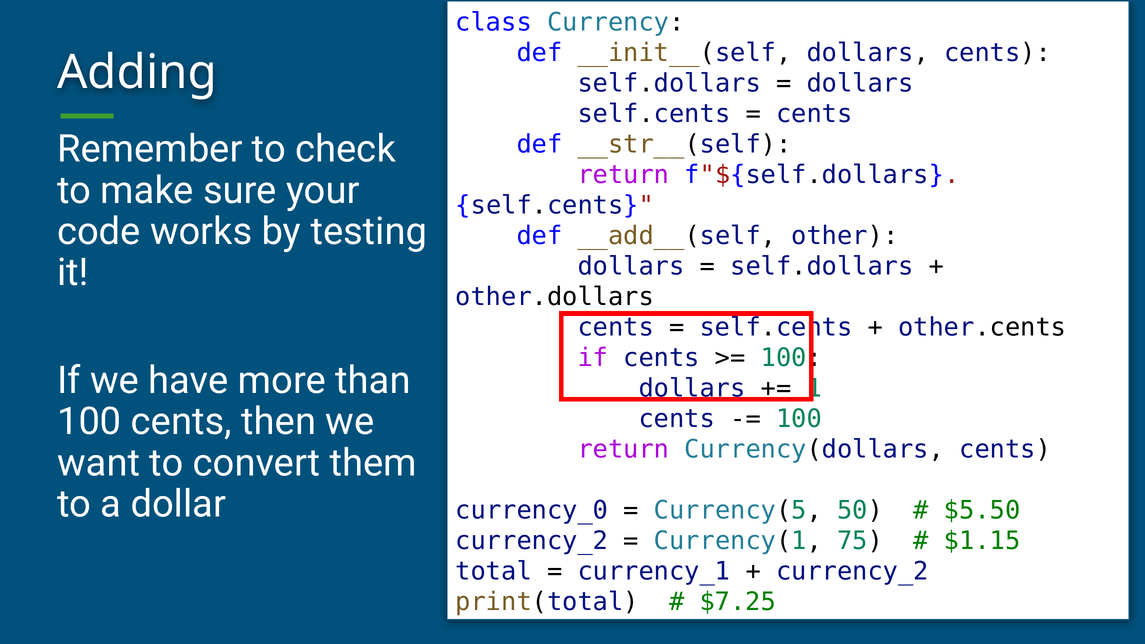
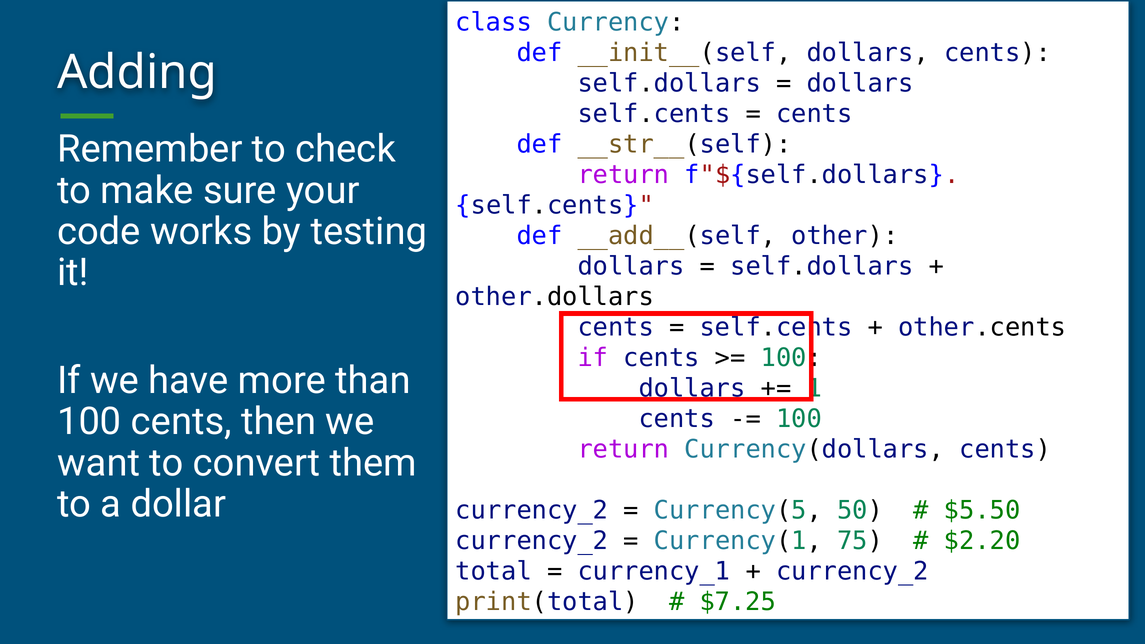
currency_0: currency_0 -> currency_2 (532, 511)
$1.15: $1.15 -> $2.20 (982, 541)
